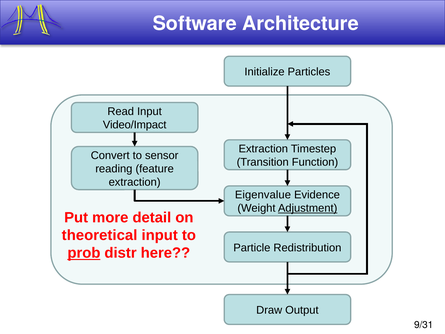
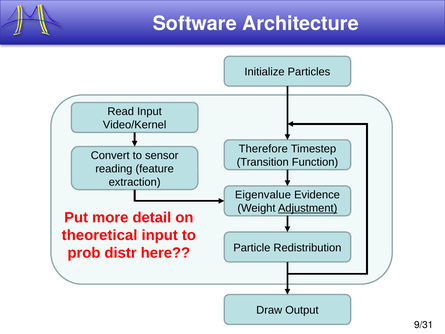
Video/Impact: Video/Impact -> Video/Kernel (135, 125)
Extraction: Extraction -> Therefore (263, 149)
prob underline: present -> none (84, 253)
